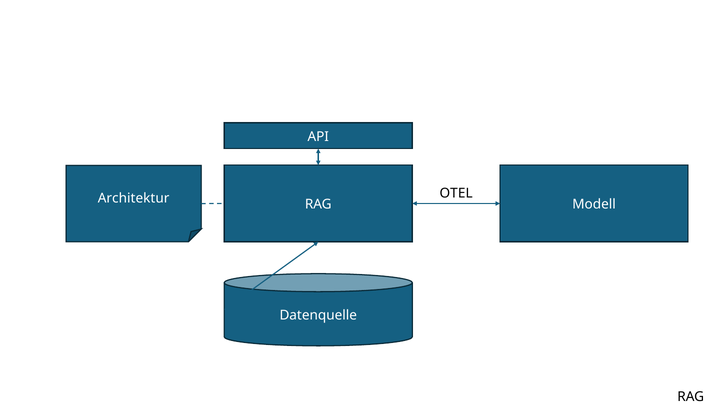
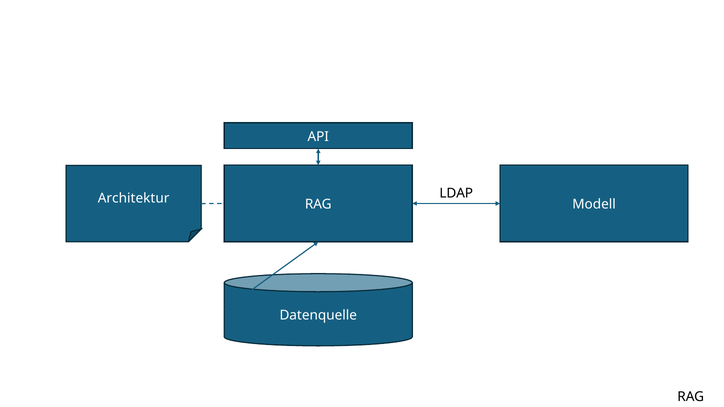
OTEL: OTEL -> LDAP (456, 193)
